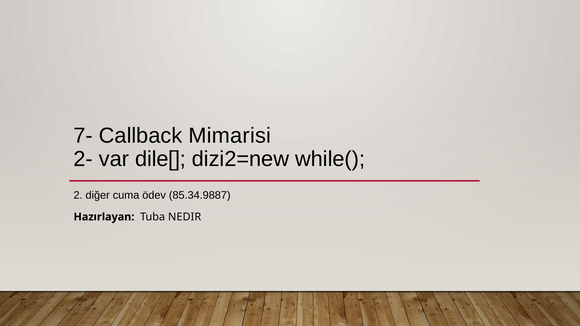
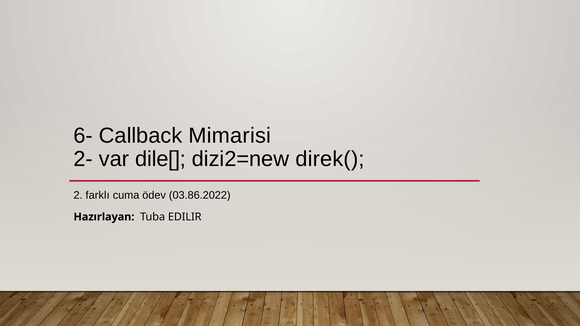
7-: 7- -> 6- (83, 136)
while(: while( -> direk( (330, 159)
diğer: diğer -> farklı (98, 195)
85.34.9887: 85.34.9887 -> 03.86.2022 (200, 195)
NEDIR: NEDIR -> EDILIR (185, 217)
